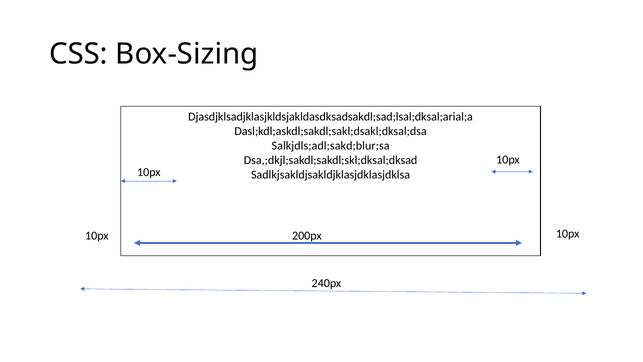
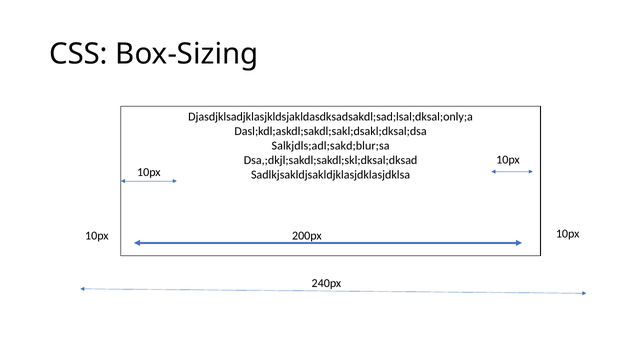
Djasdjklsadjklasjkldsjakldasdksadsakdl;sad;lsal;dksal;arial;a: Djasdjklsadjklasjkldsjakldasdksadsakdl;sad;lsal;dksal;arial;a -> Djasdjklsadjklasjkldsjakldasdksadsakdl;sad;lsal;dksal;only;a (331, 117)
